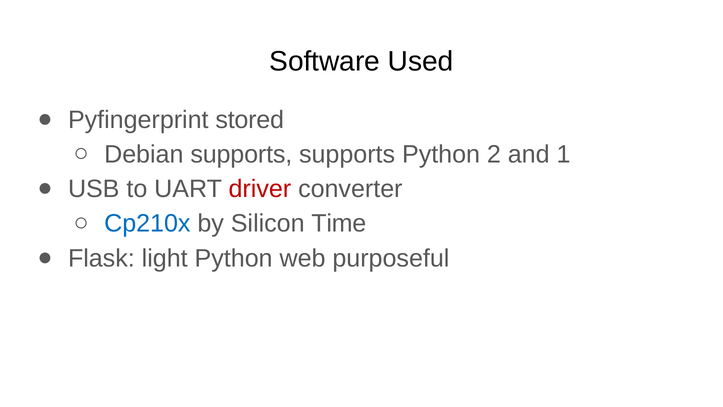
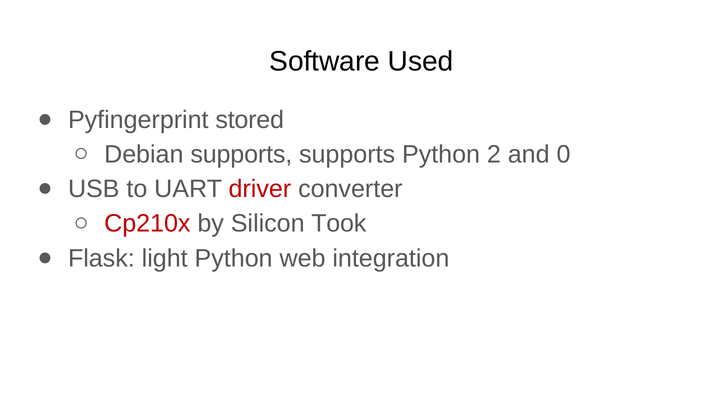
1: 1 -> 0 (564, 154)
Cp210x colour: blue -> red (147, 224)
Time: Time -> Took (339, 224)
purposeful: purposeful -> integration (391, 258)
